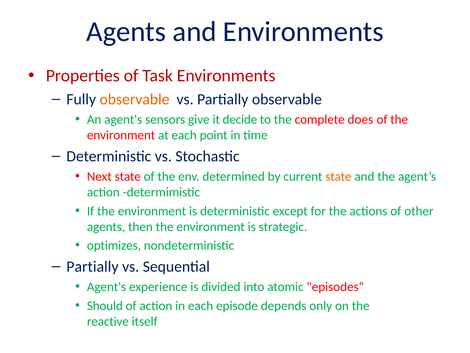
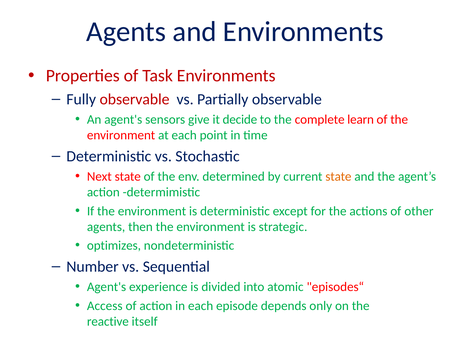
observable colour: orange -> red (135, 99)
does: does -> learn (361, 119)
Partially: Partially -> Number (93, 266)
Should: Should -> Access (105, 305)
